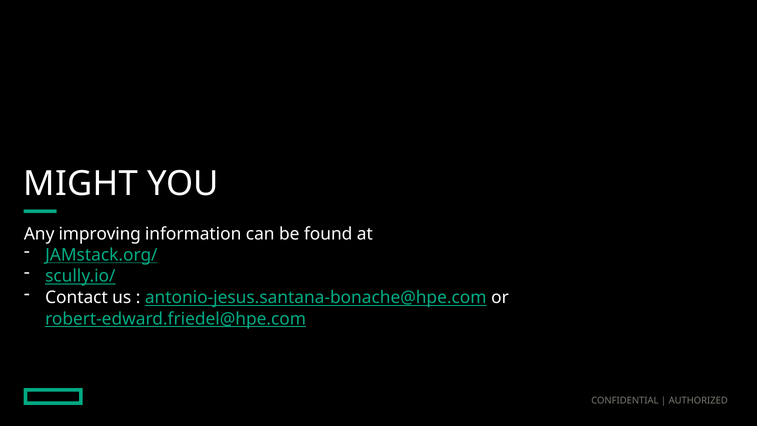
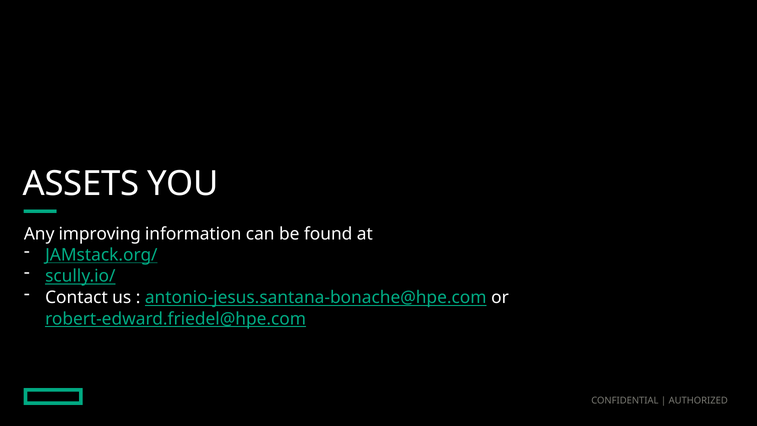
MIGHT: MIGHT -> ASSETS (81, 184)
